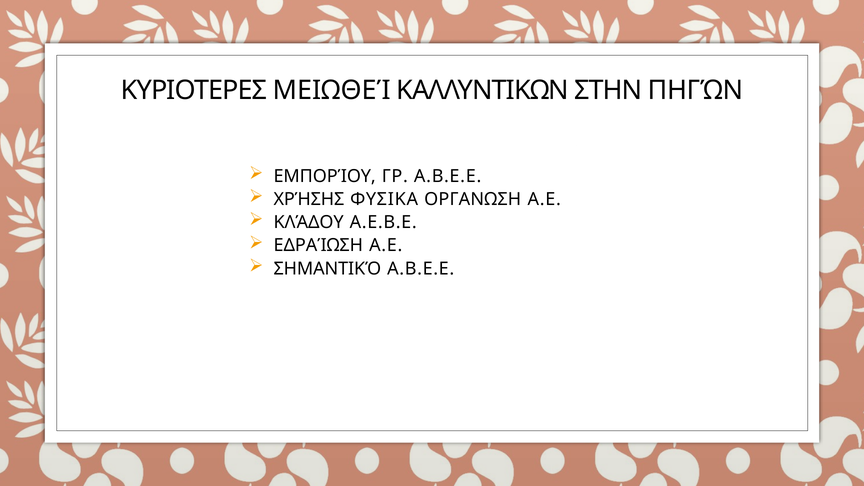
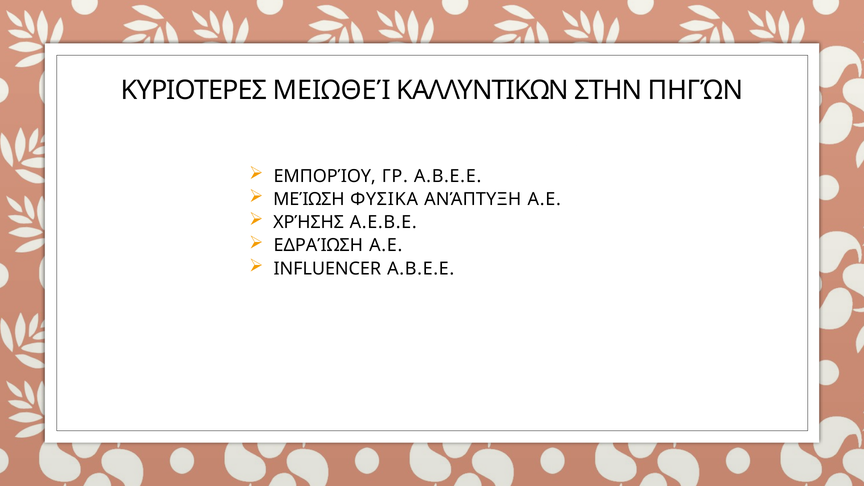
ΧΡΉΣΗΣ: ΧΡΉΣΗΣ -> ΜΕΊΩΣΗ (309, 199)
ΟΡΓΑΝΩΣΗ: ΟΡΓΑΝΩΣΗ -> ΑΝΆΠΤΥΞΗ (473, 199)
ΚΛΆΔΟΥ: ΚΛΆΔΟΥ -> ΧΡΉΣΗΣ (309, 222)
ΣΗΜΑΝΤΙΚΌ: ΣΗΜΑΝΤΙΚΌ -> INFLUENCER (327, 269)
